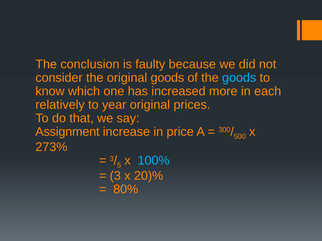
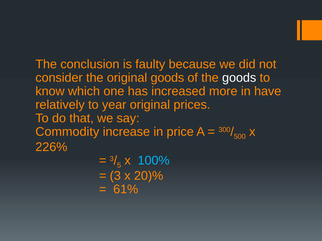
goods colour: light blue -> white (239, 78)
each: each -> have (268, 91)
Assignment: Assignment -> Commodity (67, 132)
273%: 273% -> 226% (51, 147)
80%: 80% -> 61% (126, 190)
